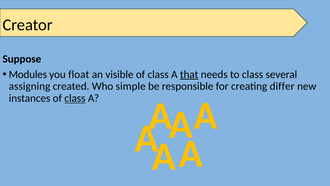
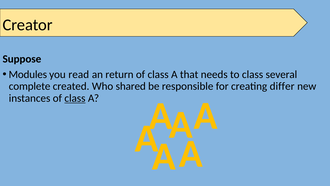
float: float -> read (79, 74)
visible: visible -> return (119, 74)
that underline: present -> none (189, 74)
assigning: assigning -> complete (30, 86)
simple: simple -> shared (131, 86)
